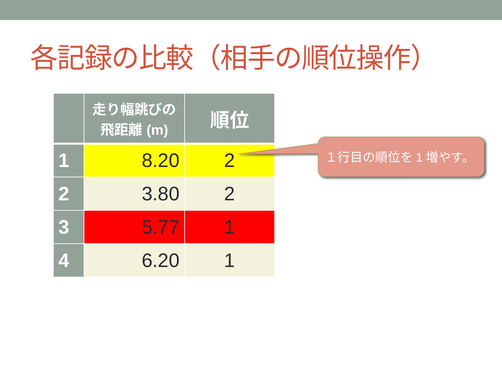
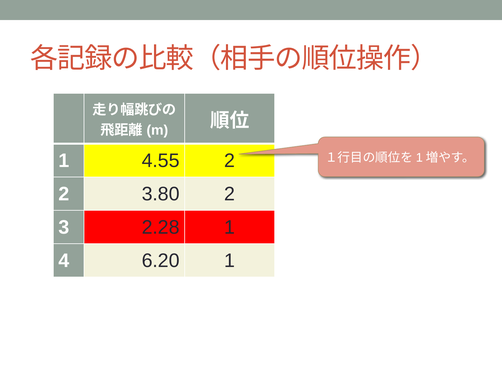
8.20: 8.20 -> 4.55 (161, 160)
5.77: 5.77 -> 2.28 (161, 227)
